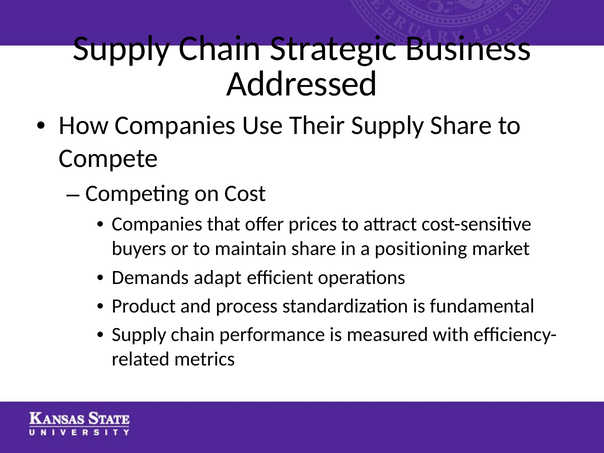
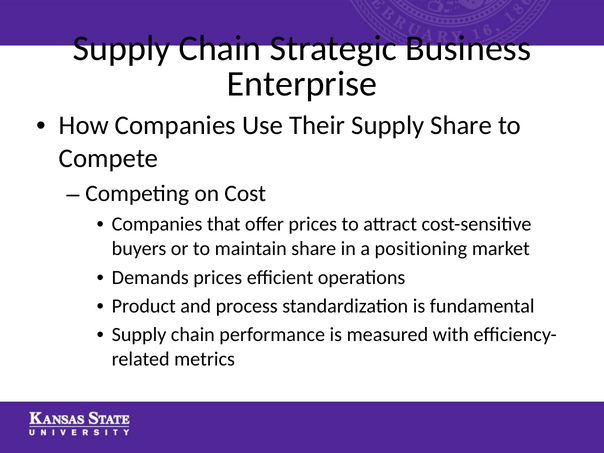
Addressed: Addressed -> Enterprise (302, 84)
Demands adapt: adapt -> prices (218, 277)
